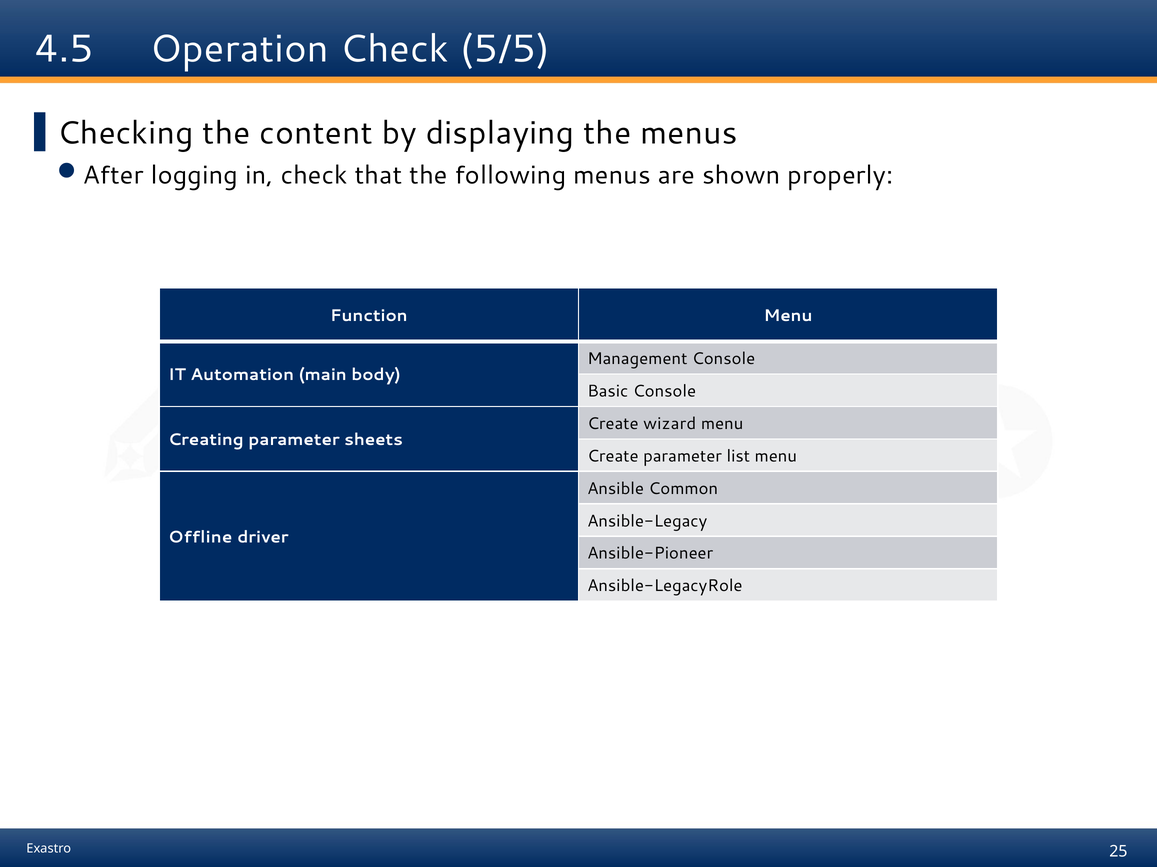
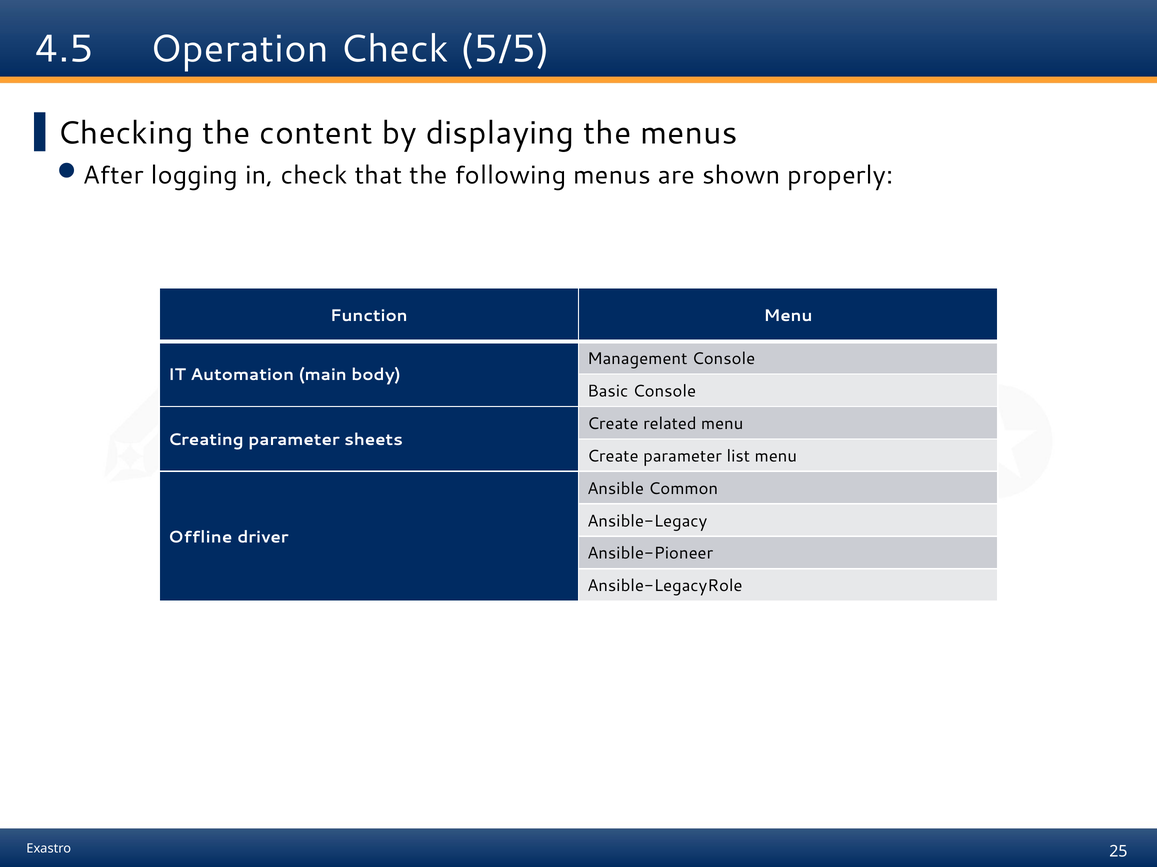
wizard: wizard -> related (670, 424)
